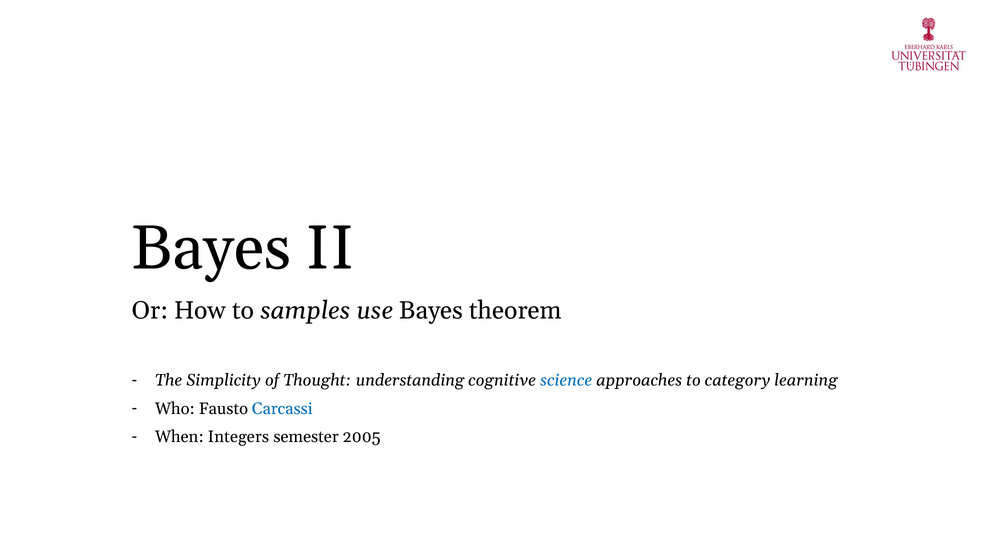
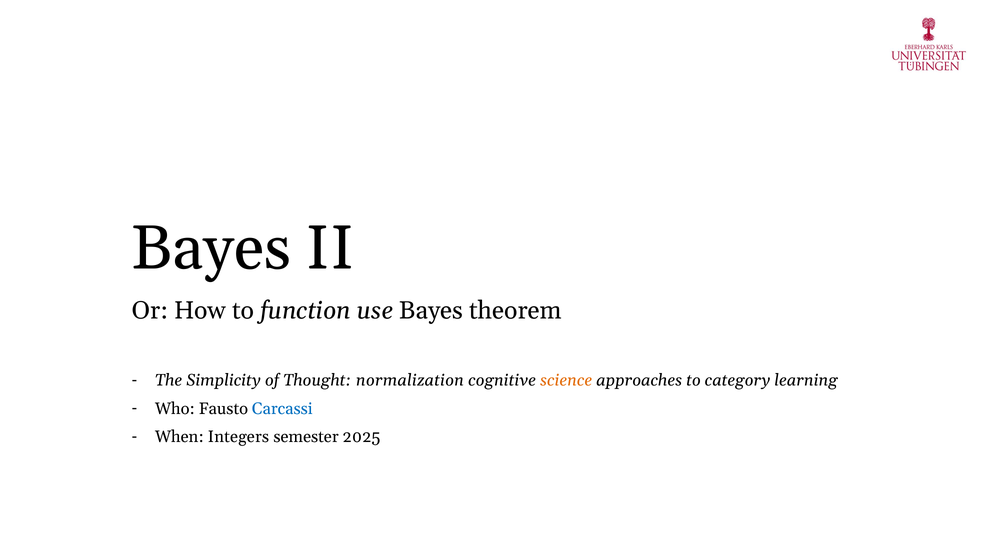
samples: samples -> function (305, 311)
understanding: understanding -> normalization (410, 381)
science colour: blue -> orange (566, 381)
2005: 2005 -> 2025 (361, 437)
